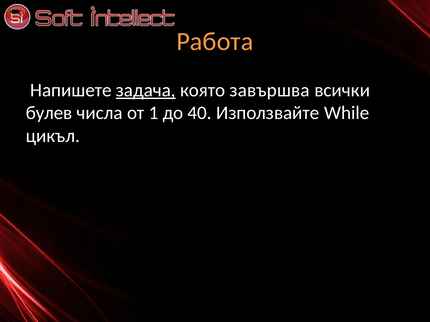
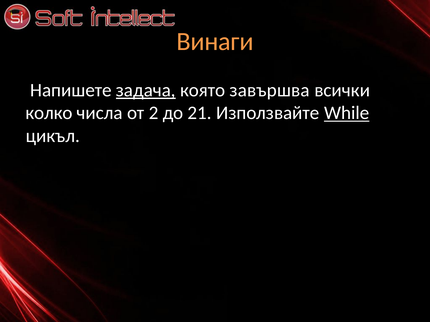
Работа: Работа -> Винаги (215, 42)
булев: булев -> колко (49, 113)
1: 1 -> 2 (154, 113)
40: 40 -> 21 (200, 113)
While underline: none -> present (347, 113)
